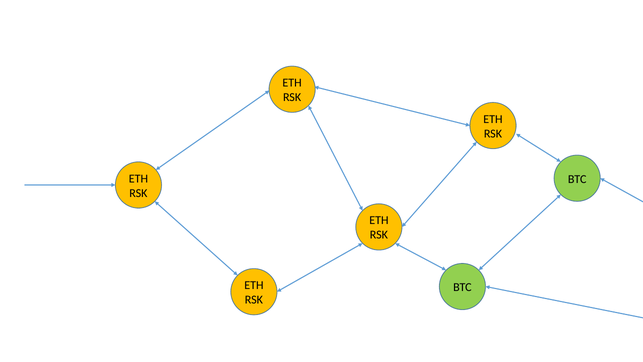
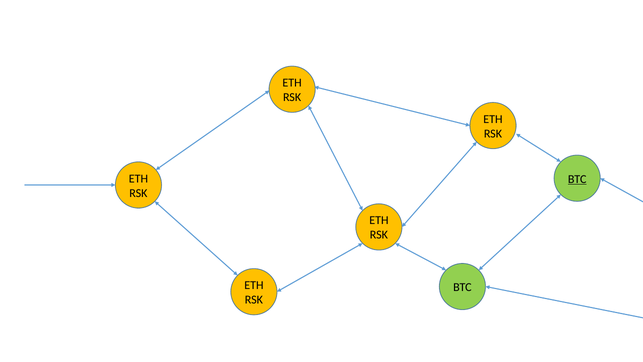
BTC underline: none -> present (577, 179)
